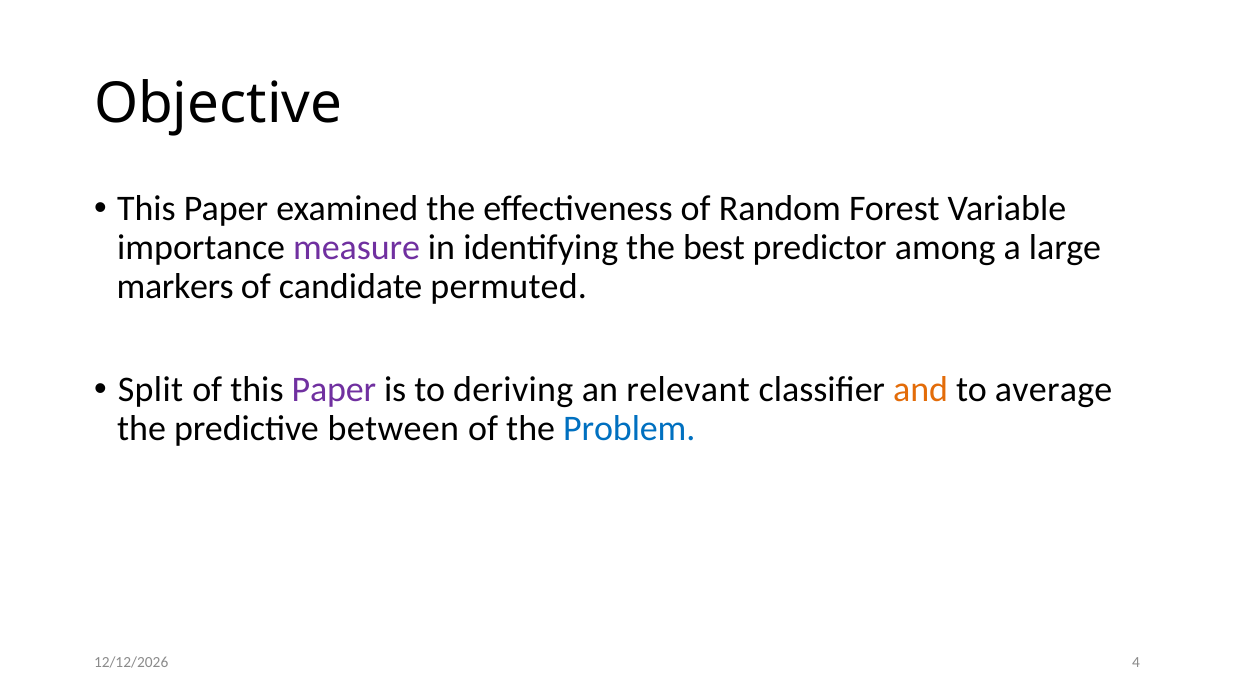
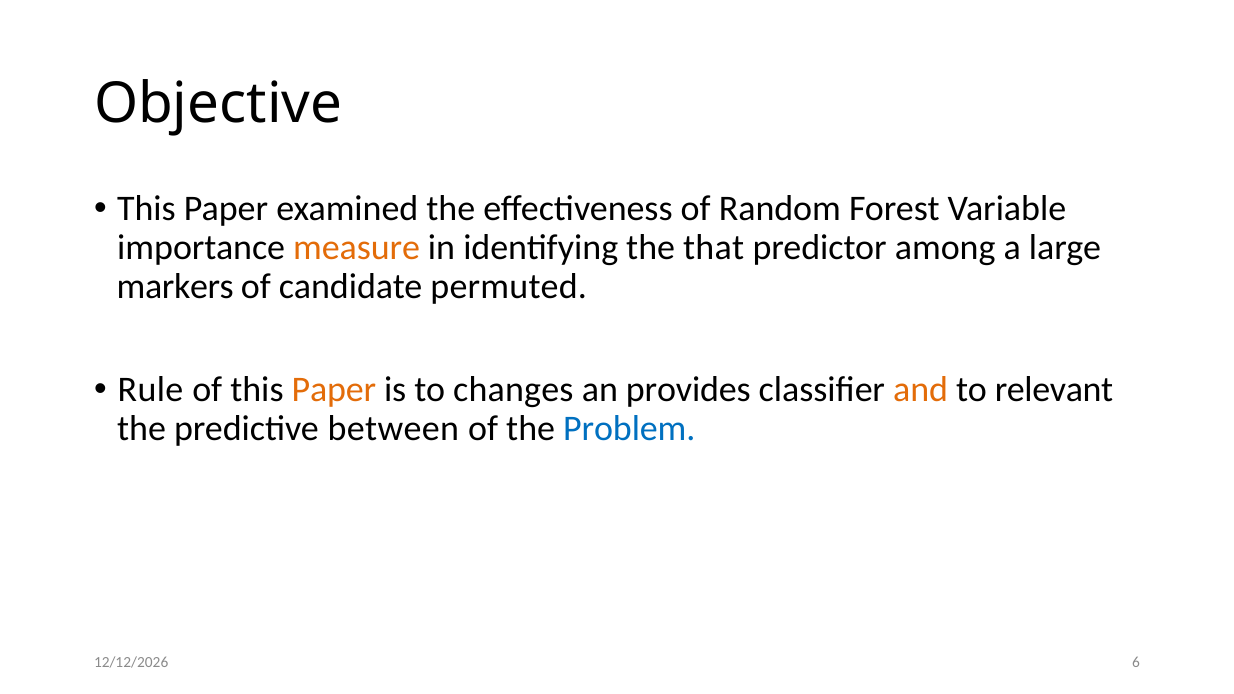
measure colour: purple -> orange (357, 248)
best: best -> that (714, 248)
Split: Split -> Rule (151, 390)
Paper colour: purple -> orange (334, 390)
deriving: deriving -> changes (513, 390)
relevant: relevant -> provides (688, 390)
average: average -> relevant (1054, 390)
4: 4 -> 6 (1136, 663)
